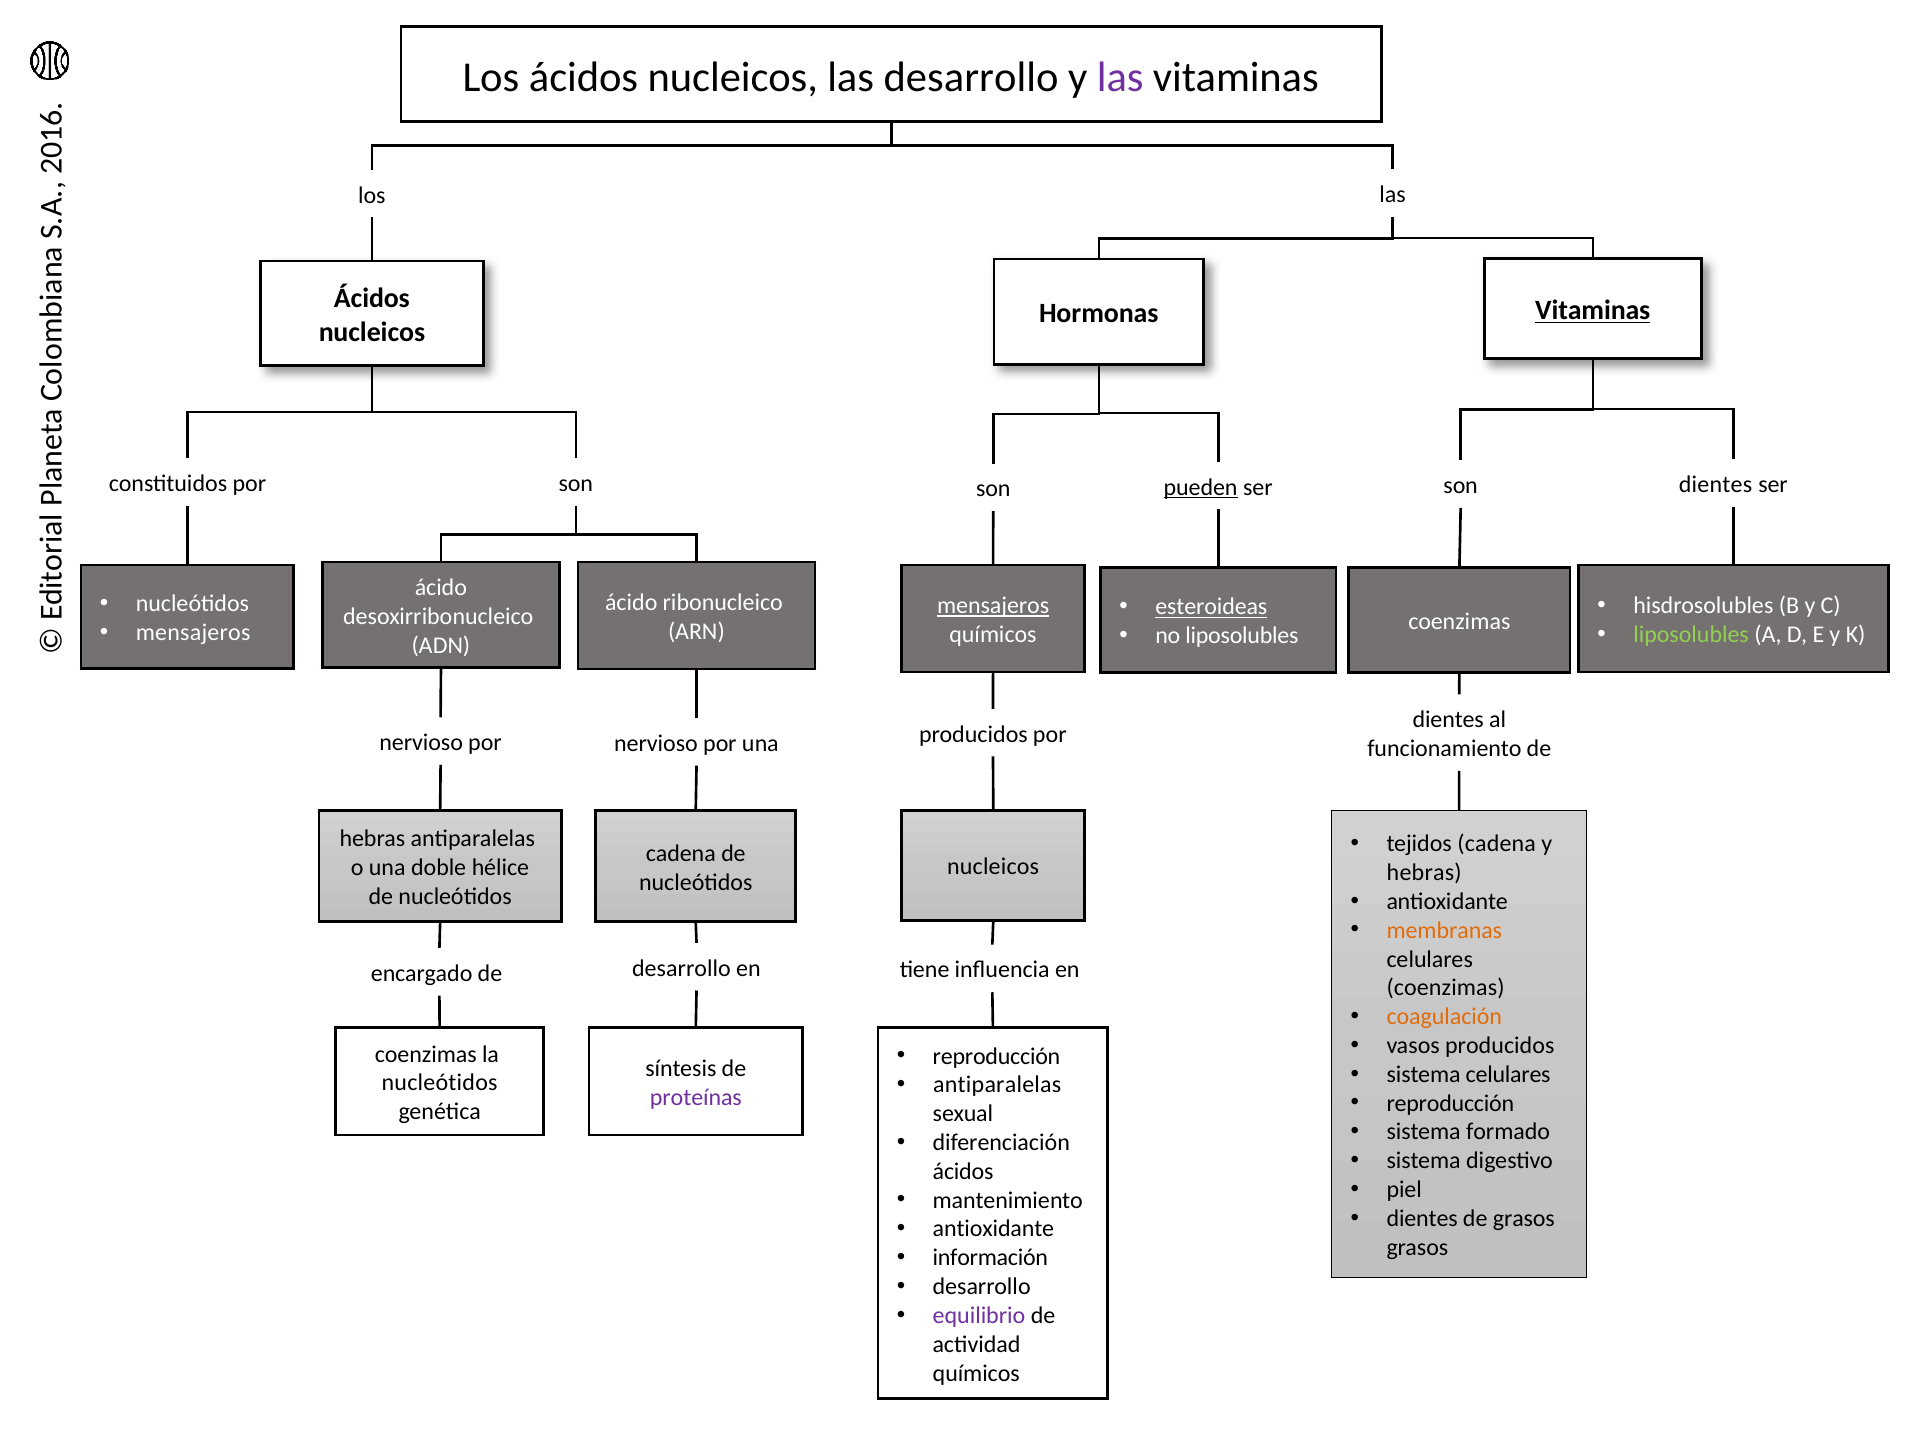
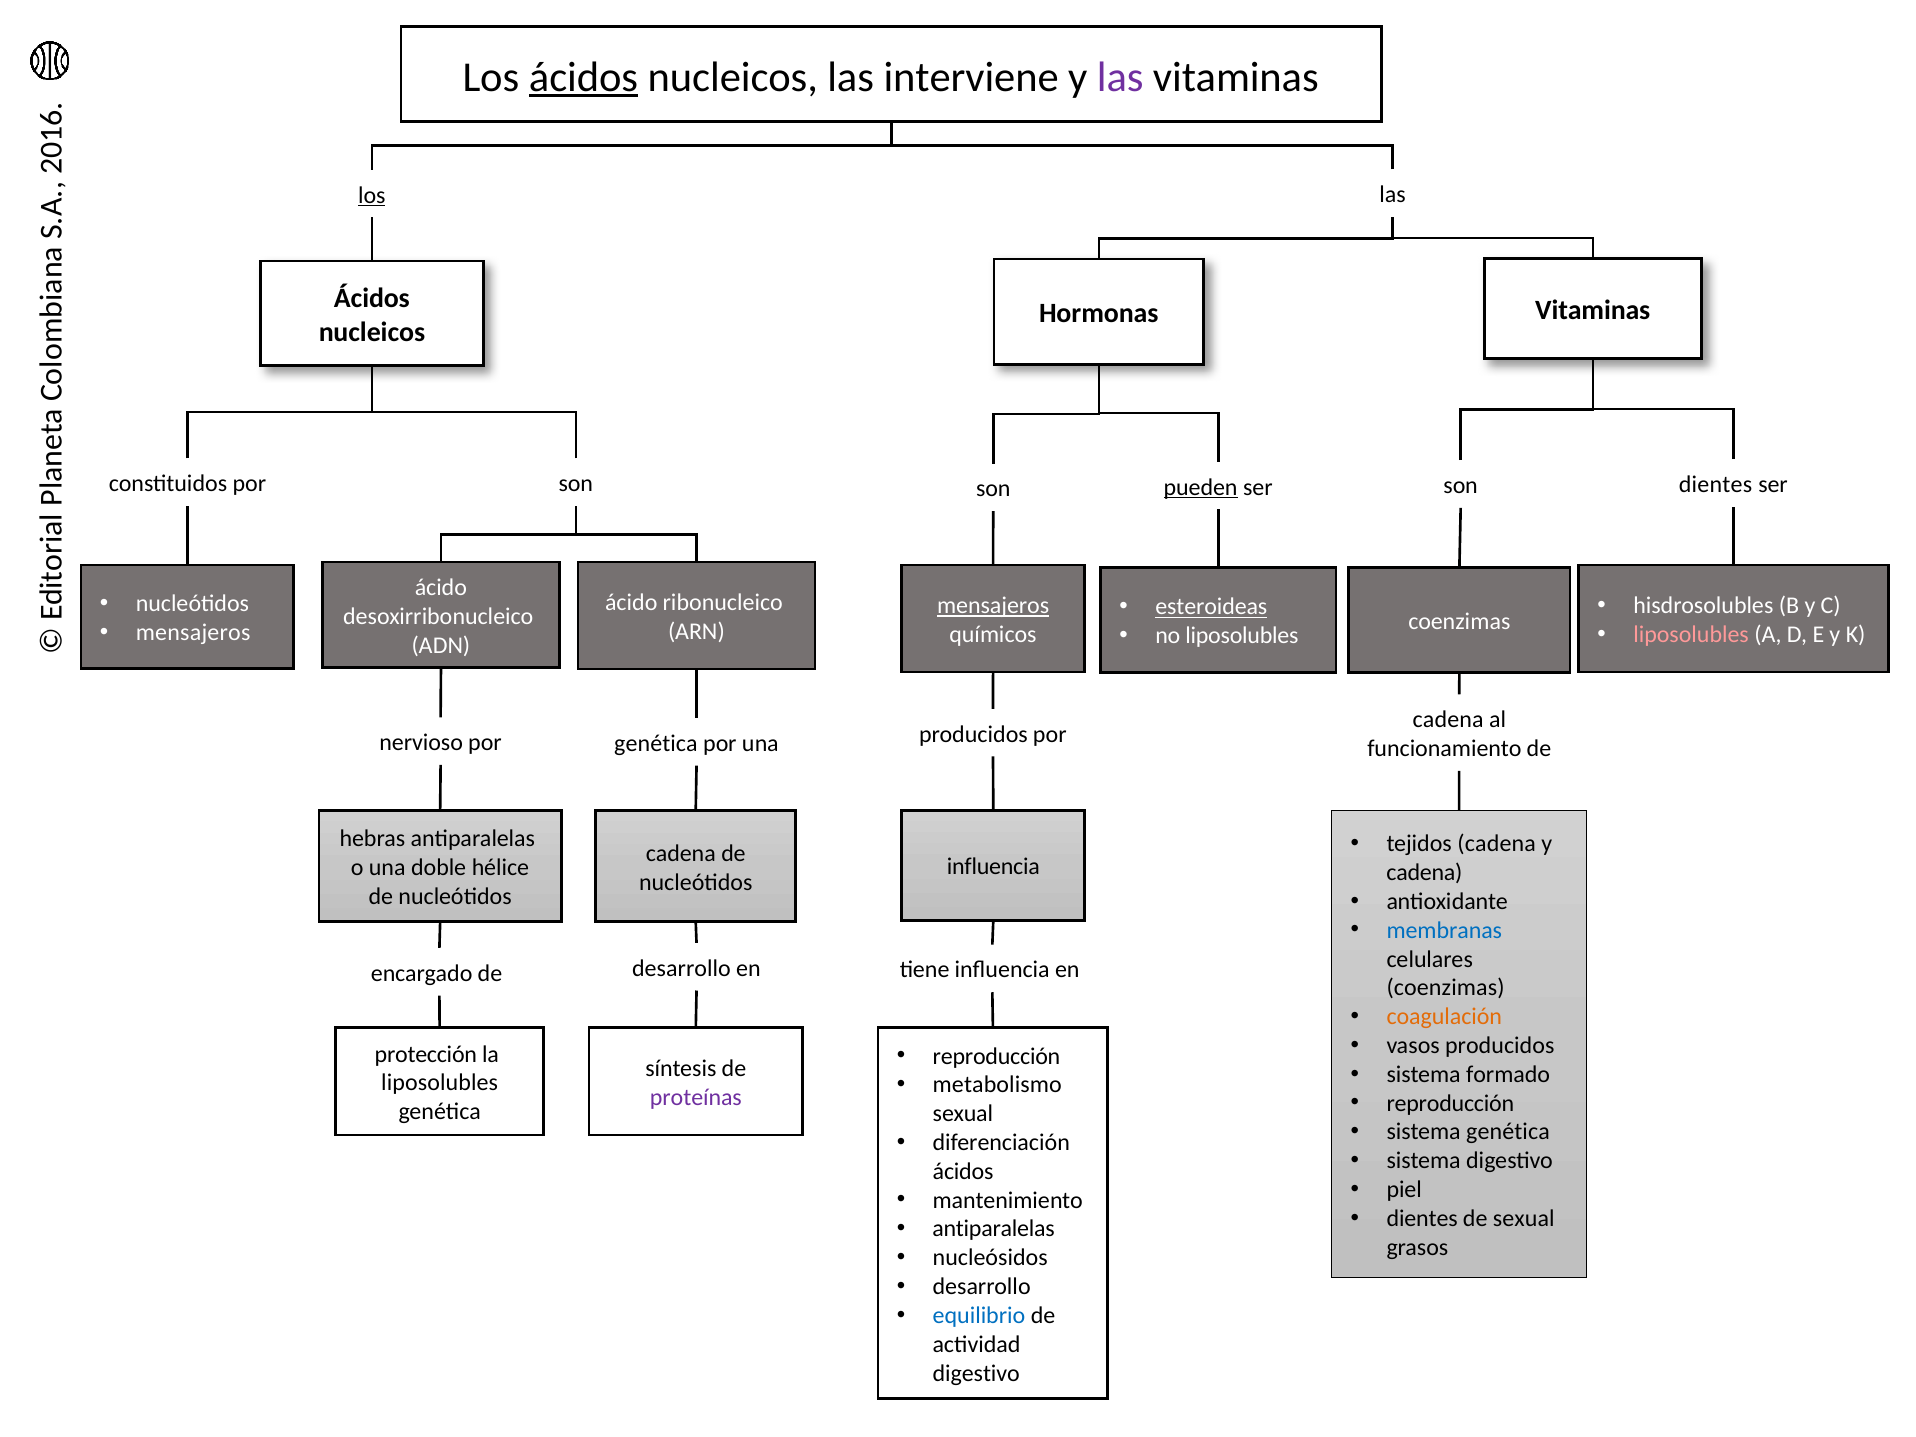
ácidos underline: none -> present (584, 77)
las desarrollo: desarrollo -> interviene (971, 77)
los underline: none -> present (372, 195)
Vitaminas underline: present -> none (1593, 311)
liposolubles colour: light green -> pink (1691, 635)
dientes: dientes -> cadena (1448, 720)
nervioso: nervioso -> genética (656, 743)
nucleicos: nucleicos -> influencia (993, 867)
hebras: hebras -> cadena (1424, 873)
membranas colour: orange -> blue (1444, 930)
coenzimas: coenzimas -> protección (426, 1054)
sistema celulares: celulares -> formado (1508, 1074)
antiparalelas: antiparalelas -> metabolismo (997, 1085)
nucleótidos: nucleótidos -> liposolubles (440, 1083)
sistema formado: formado -> genética (1508, 1132)
de grasos: grasos -> sexual (1524, 1218)
antioxidante: antioxidante -> antiparalelas (994, 1229)
información: información -> nucleósidos (990, 1258)
equilibrio colour: purple -> blue (979, 1315)
químicos: químicos -> digestivo (976, 1373)
